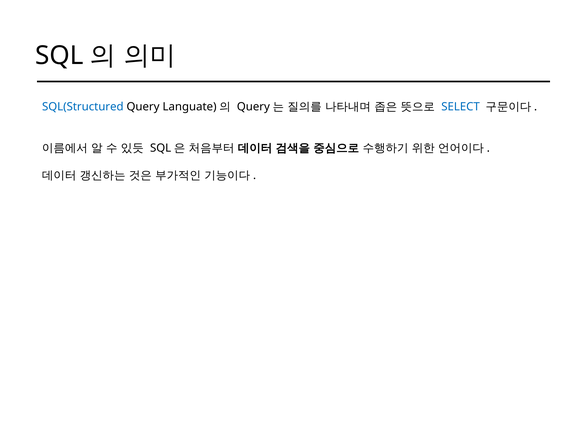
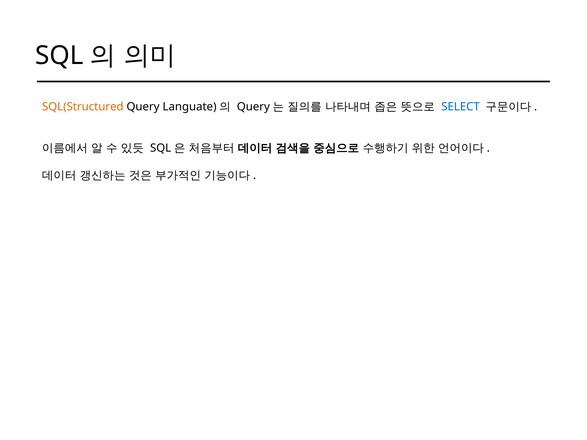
SQL(Structured colour: blue -> orange (83, 107)
